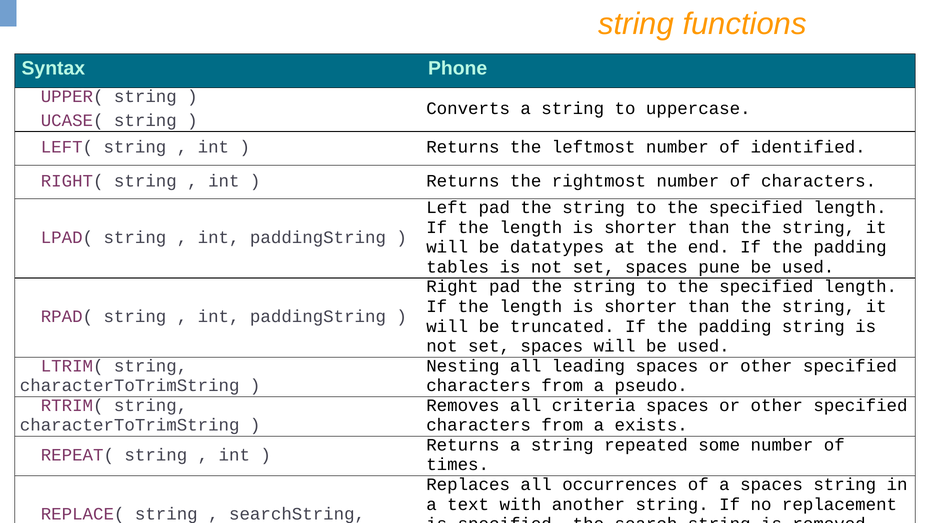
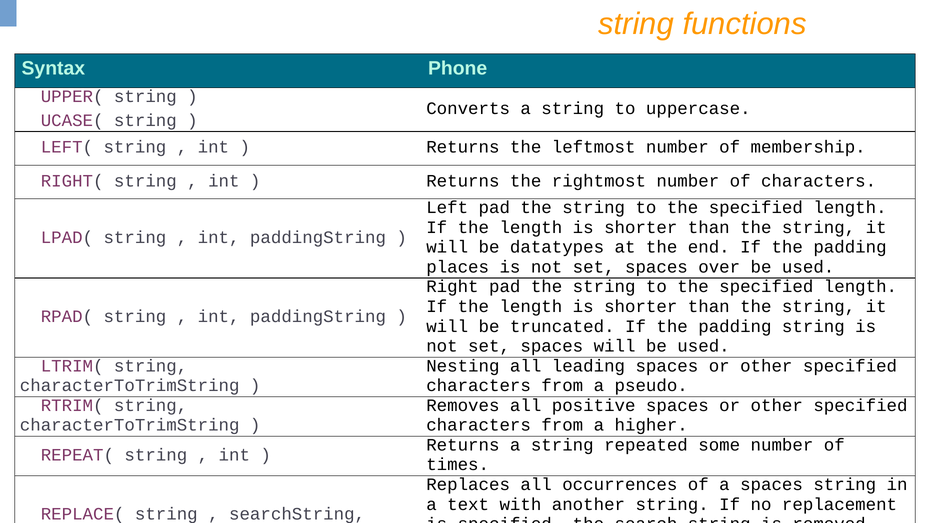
identified: identified -> membership (808, 147)
tables: tables -> places (458, 267)
pune: pune -> over (719, 267)
criteria: criteria -> positive (594, 405)
exists: exists -> higher (651, 425)
